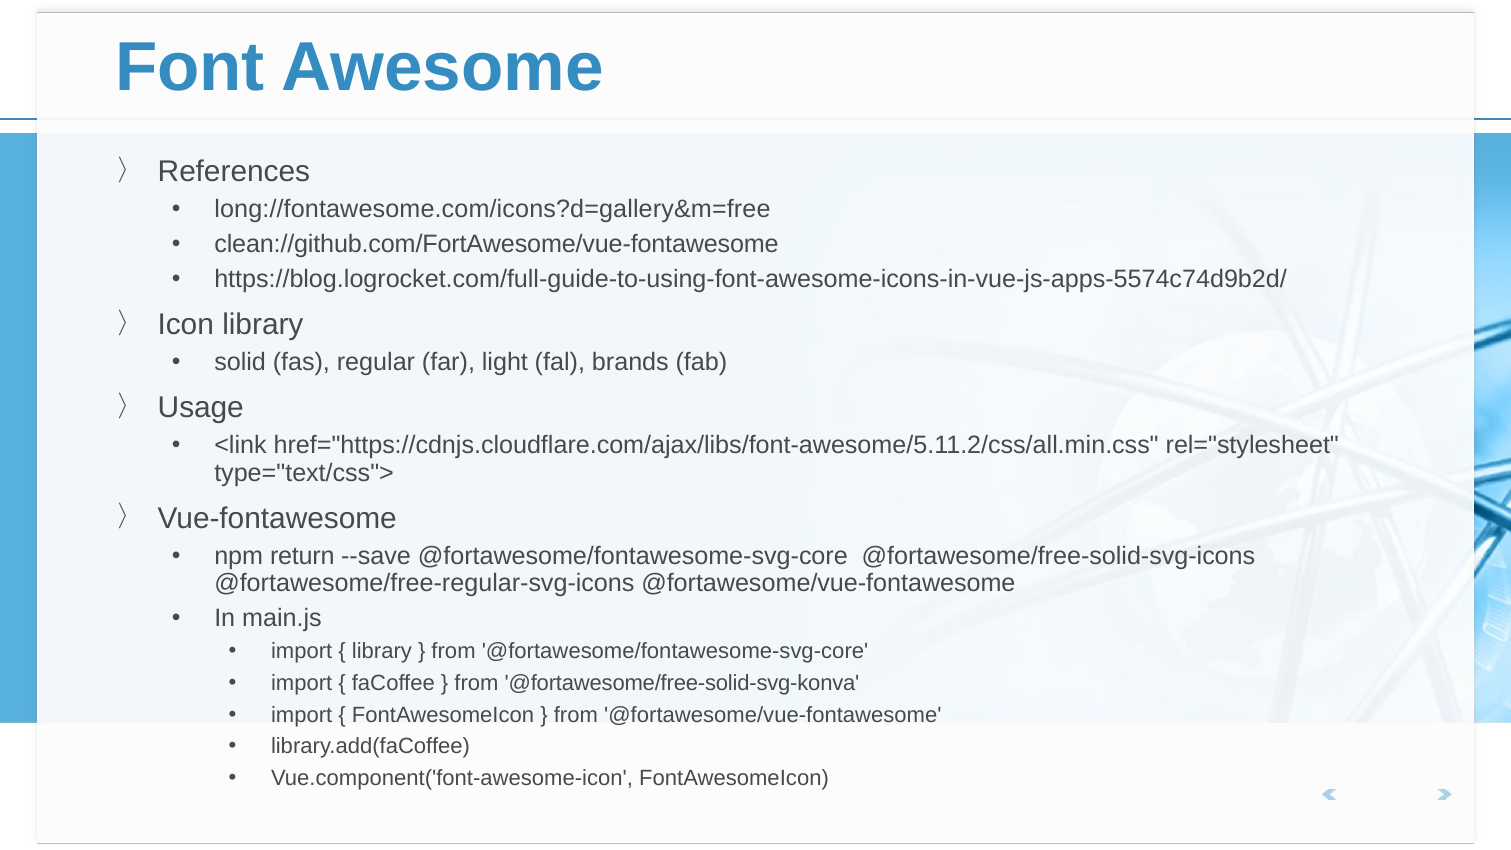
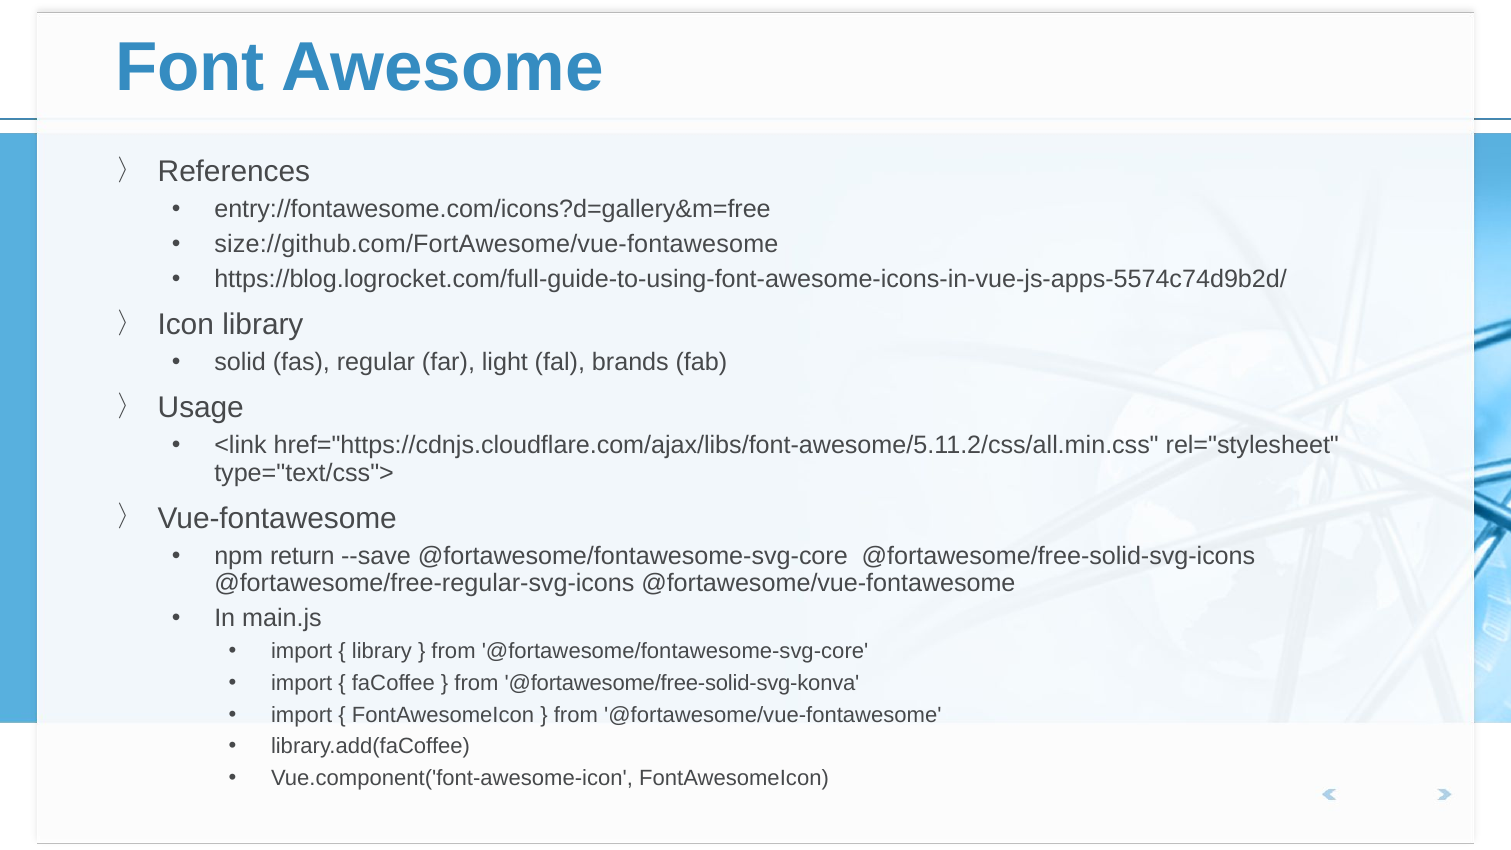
long://fontawesome.com/icons?d=gallery&m=free: long://fontawesome.com/icons?d=gallery&m=free -> entry://fontawesome.com/icons?d=gallery&m=free (493, 209)
clean://github.com/FortAwesome/vue-fontawesome: clean://github.com/FortAwesome/vue-fontawesome -> size://github.com/FortAwesome/vue-fontawesome (496, 244)
